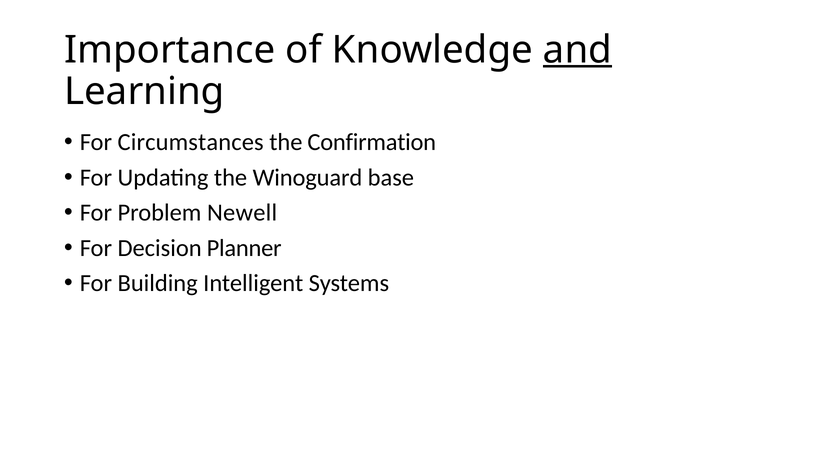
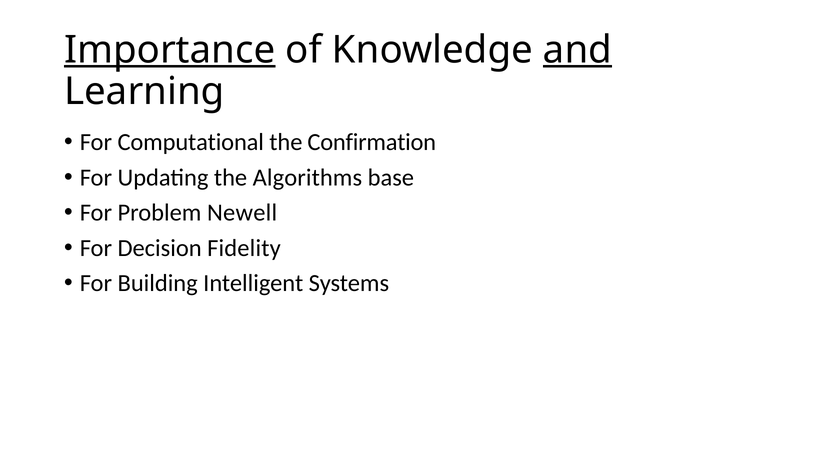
Importance underline: none -> present (170, 50)
Circumstances: Circumstances -> Computational (191, 142)
Winoguard: Winoguard -> Algorithms (307, 177)
Planner: Planner -> Fidelity (244, 248)
